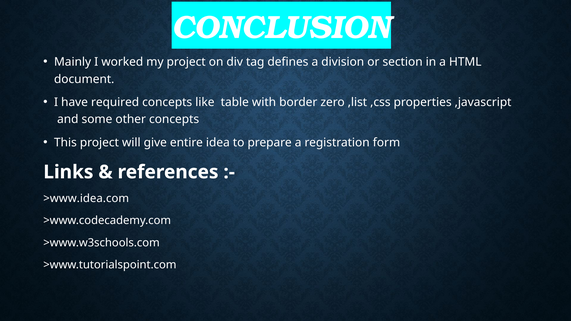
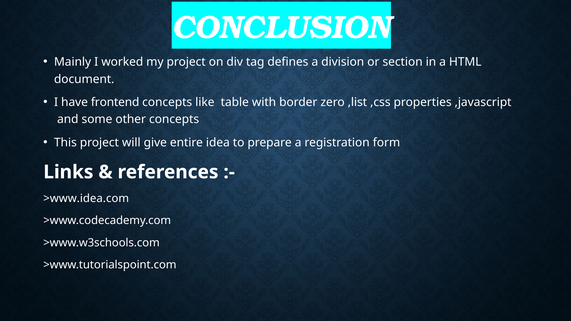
required: required -> frontend (115, 102)
